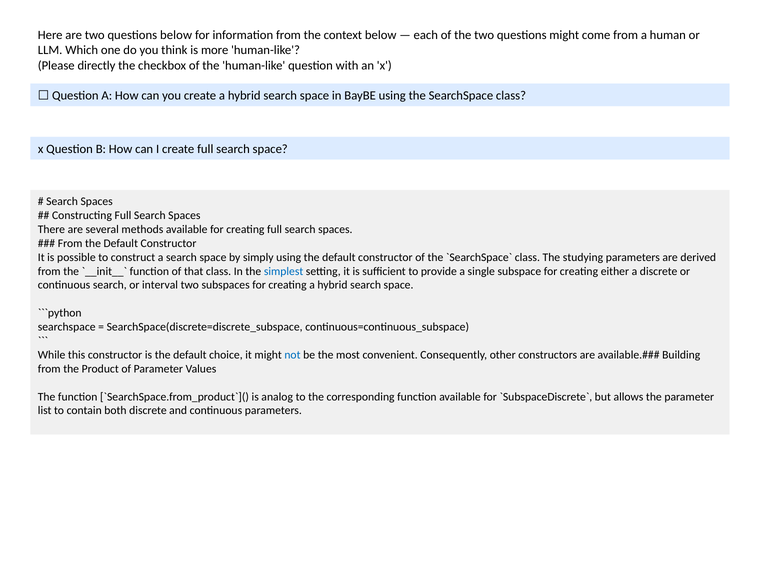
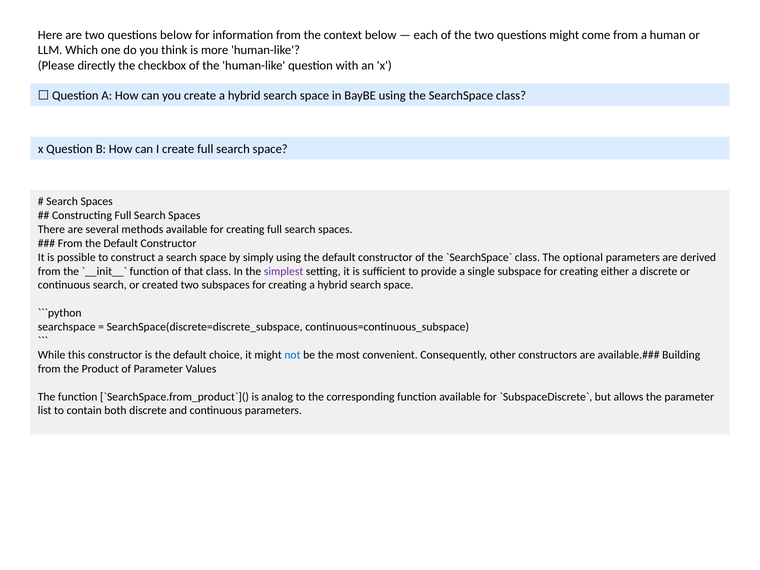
studying: studying -> optional (583, 257)
simplest colour: blue -> purple (284, 271)
interval: interval -> created (160, 285)
